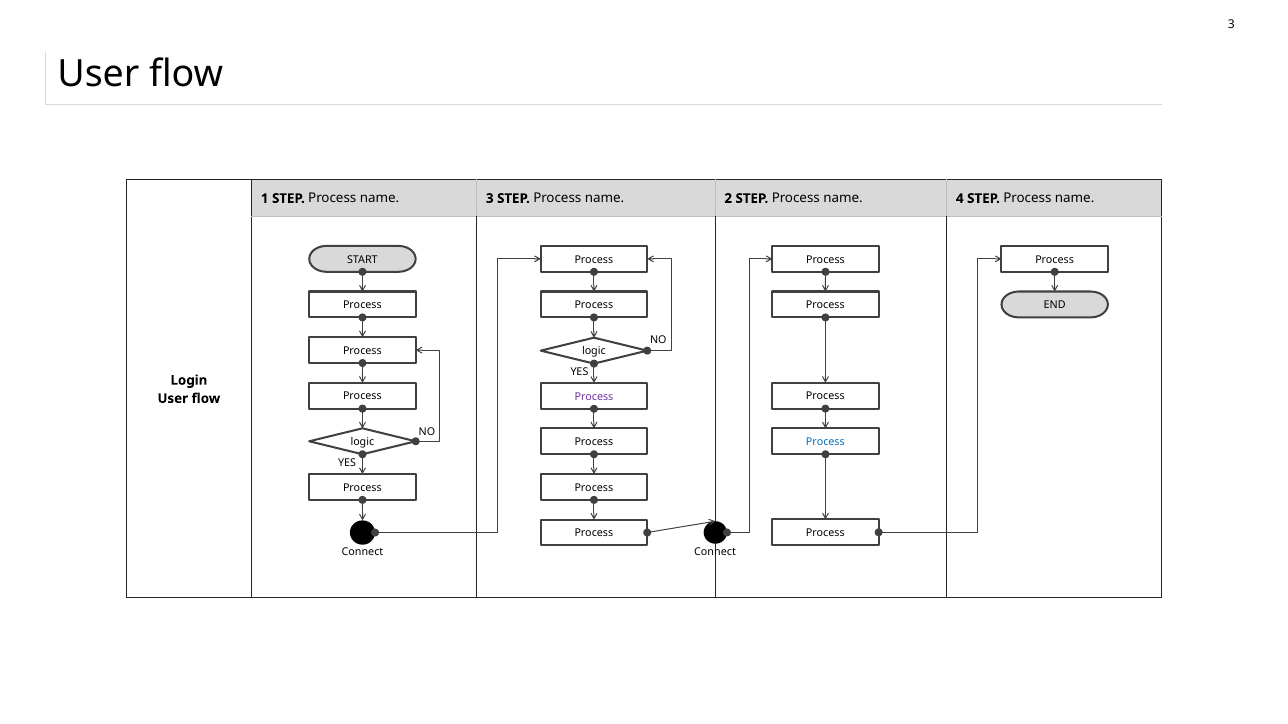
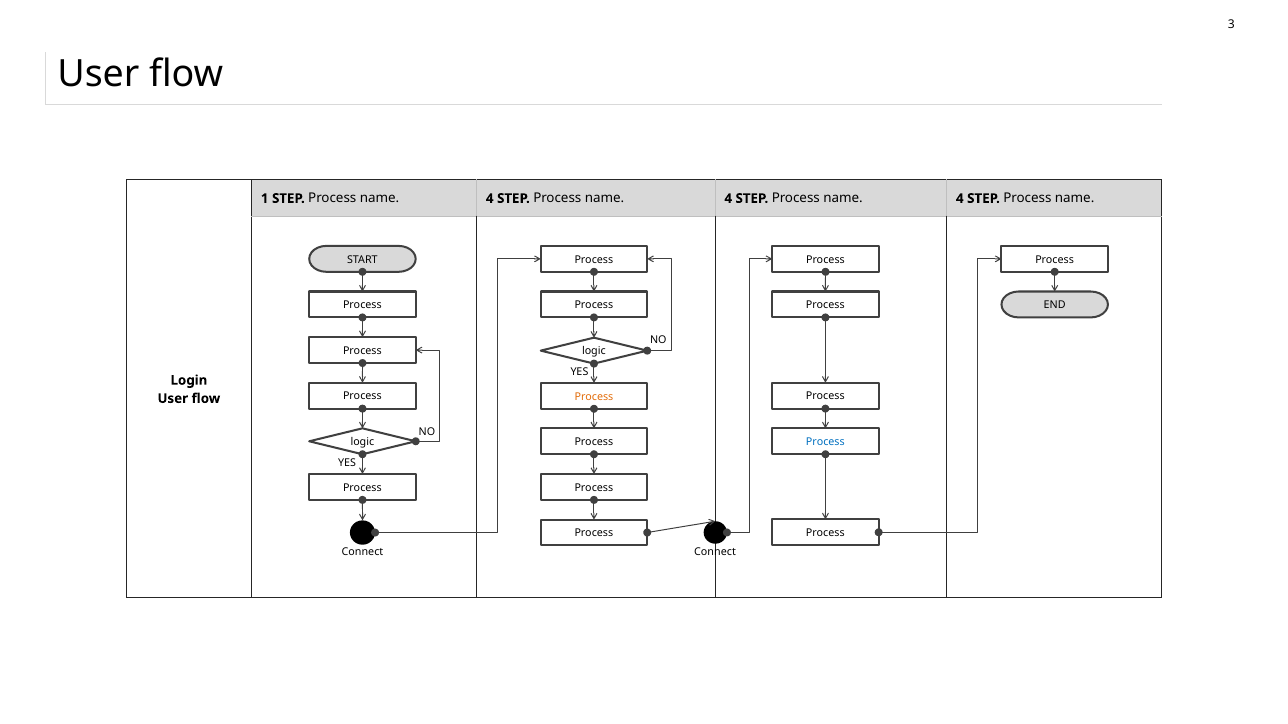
3: 3 -> 4 (490, 199)
2: 2 -> 4 (728, 199)
Process colour: purple -> orange (594, 397)
